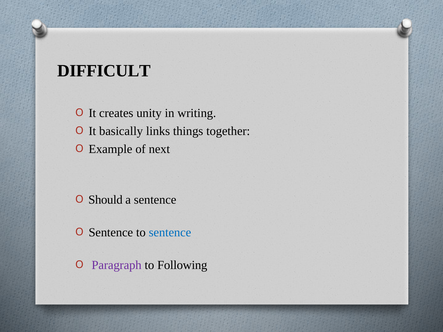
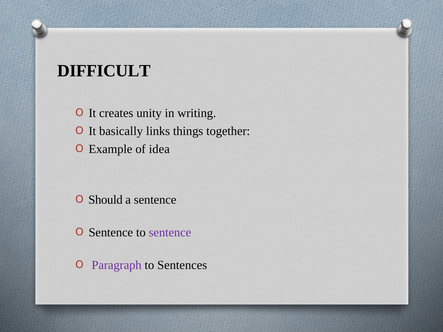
next: next -> idea (159, 149)
sentence colour: blue -> purple (170, 233)
Following: Following -> Sentences (182, 265)
